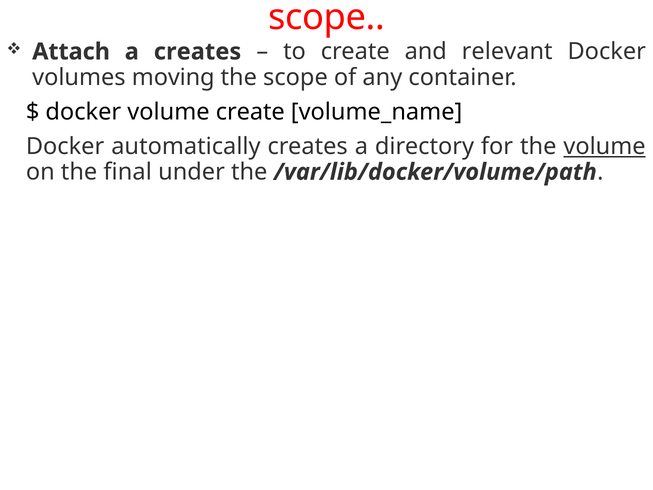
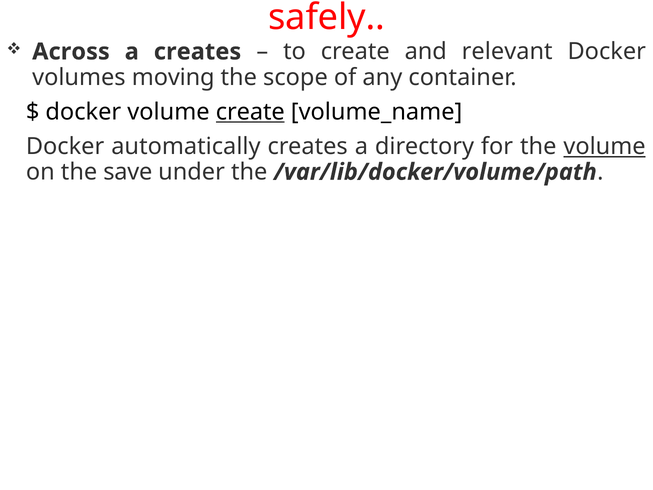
scope: scope -> safely (327, 17)
Attach: Attach -> Across (71, 52)
create underline: none -> present (250, 112)
final: final -> save (128, 172)
